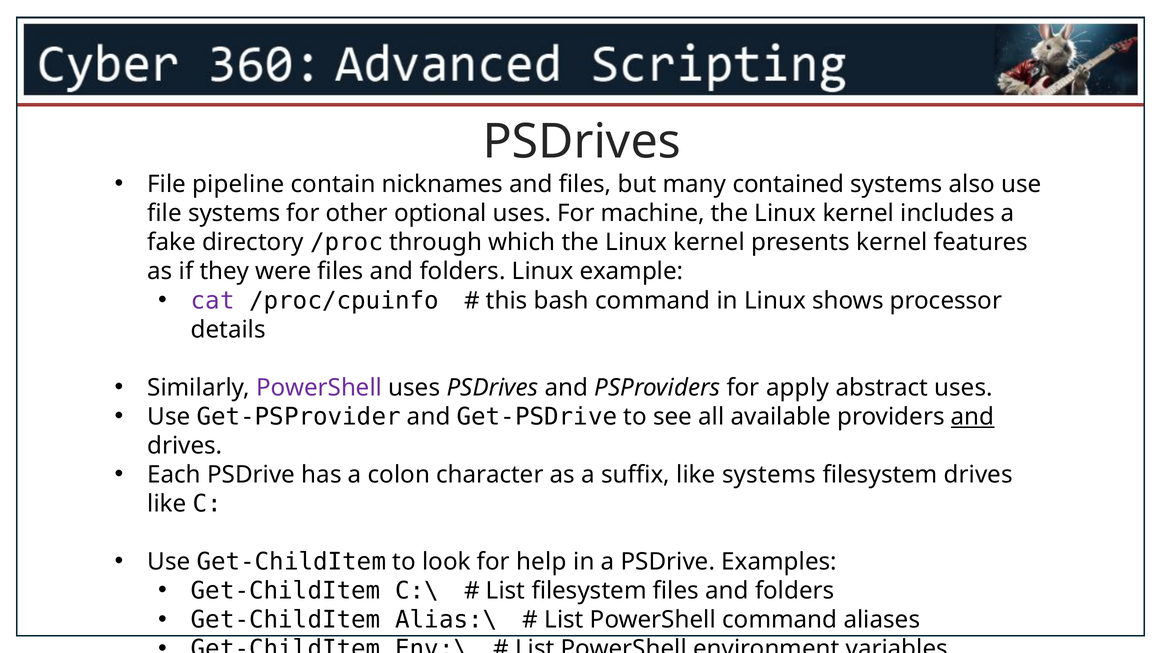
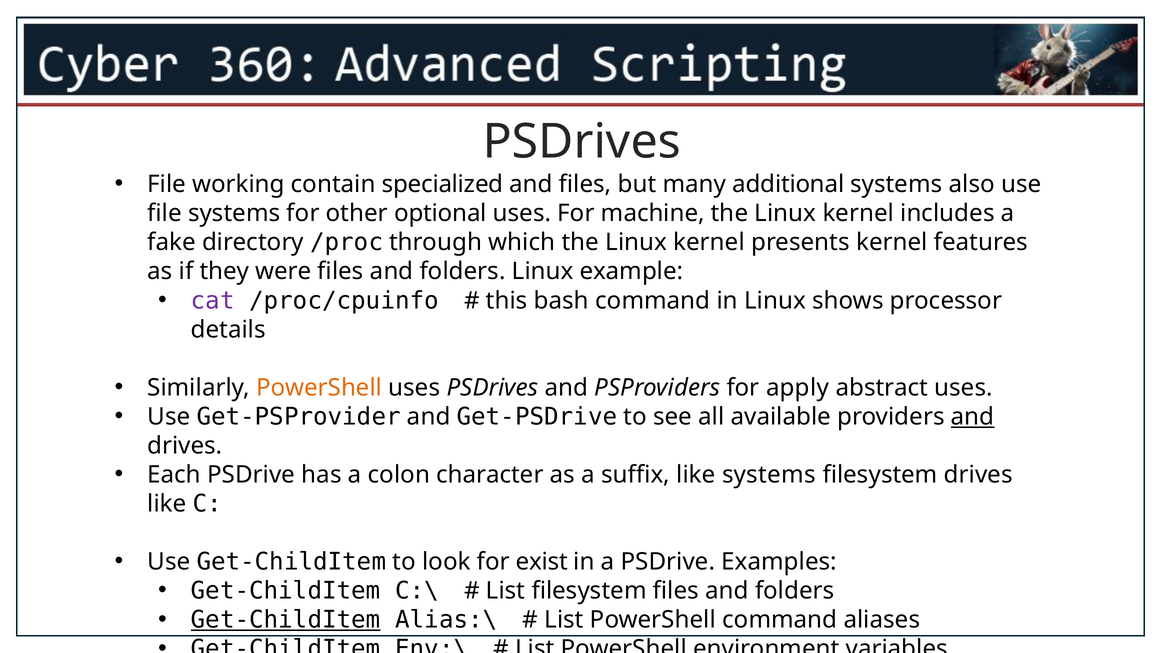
pipeline: pipeline -> working (238, 184)
nicknames: nicknames -> specialized (443, 184)
contained: contained -> additional (788, 184)
PowerShell colour: purple -> orange (319, 388)
help: help -> exist (542, 562)
Get-ChildItem underline: none -> present (286, 620)
